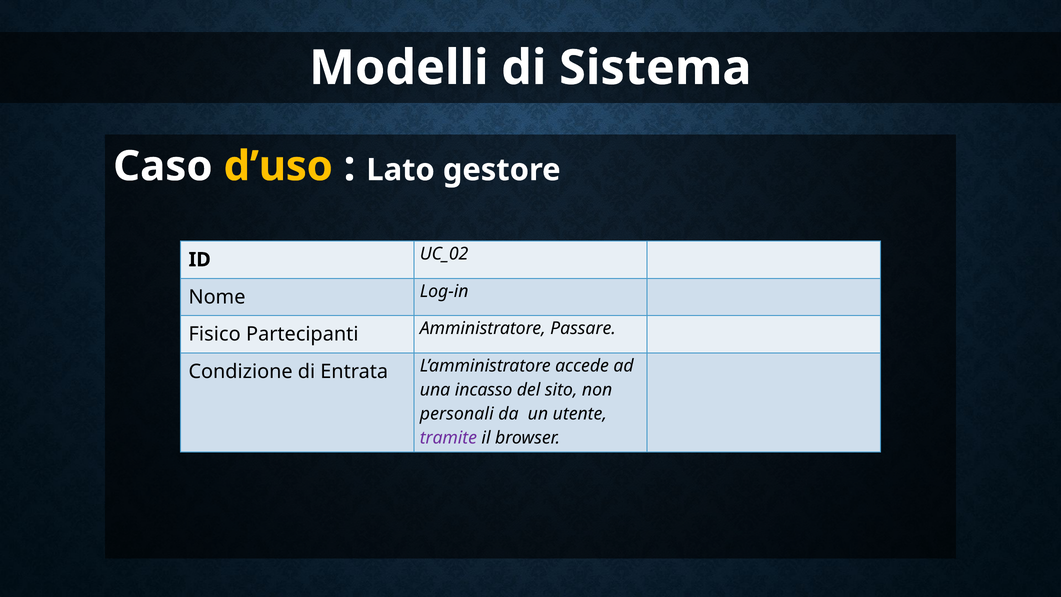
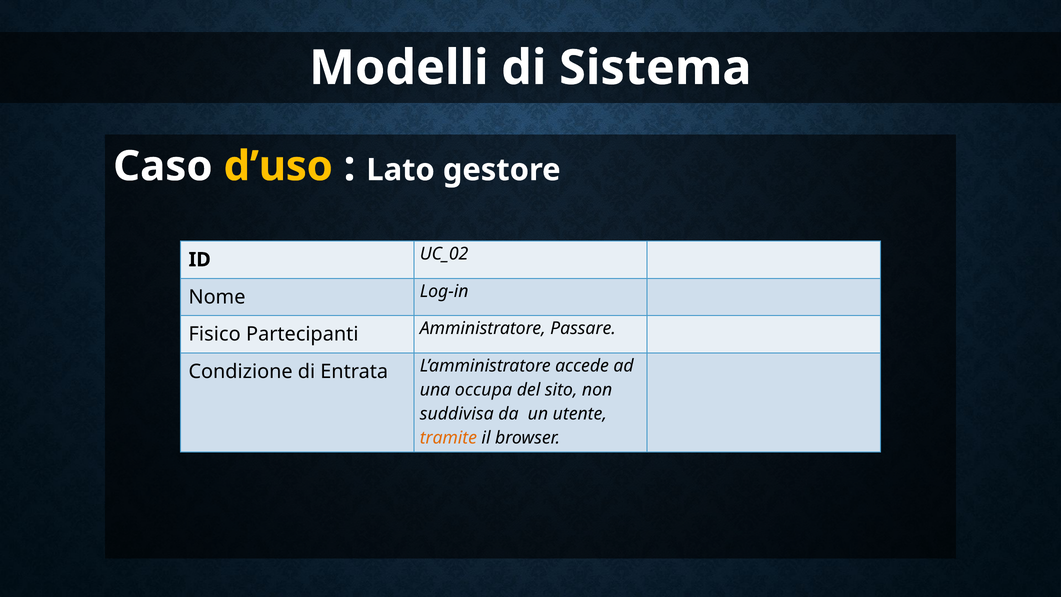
incasso: incasso -> occupa (483, 390)
personali: personali -> suddivisa (457, 414)
tramite colour: purple -> orange (448, 438)
